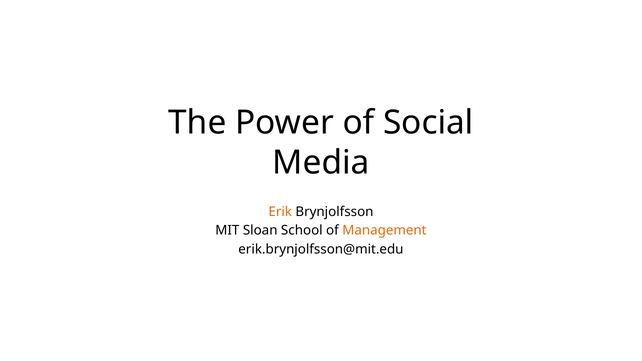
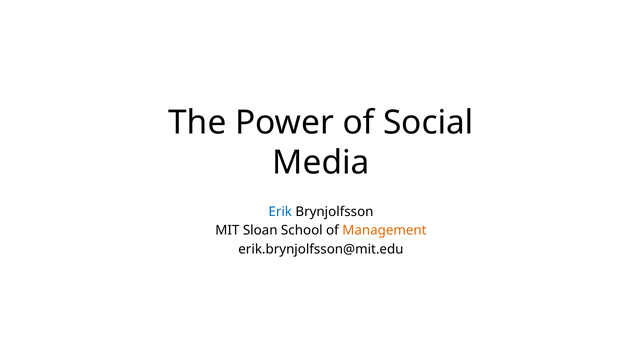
Erik colour: orange -> blue (280, 212)
